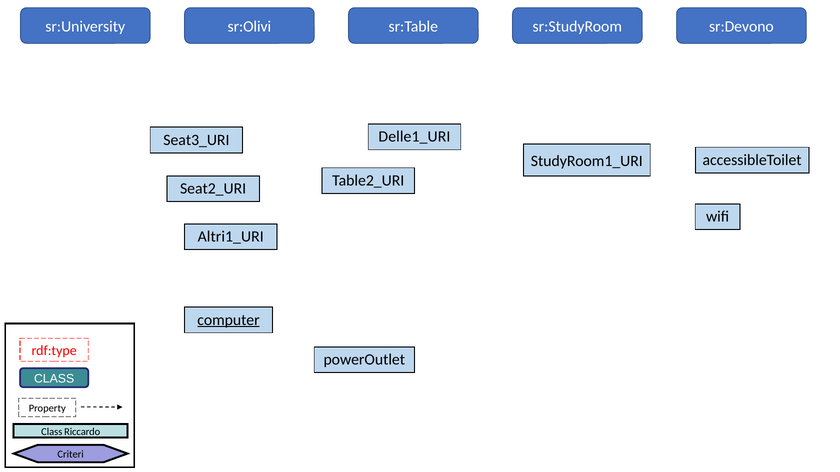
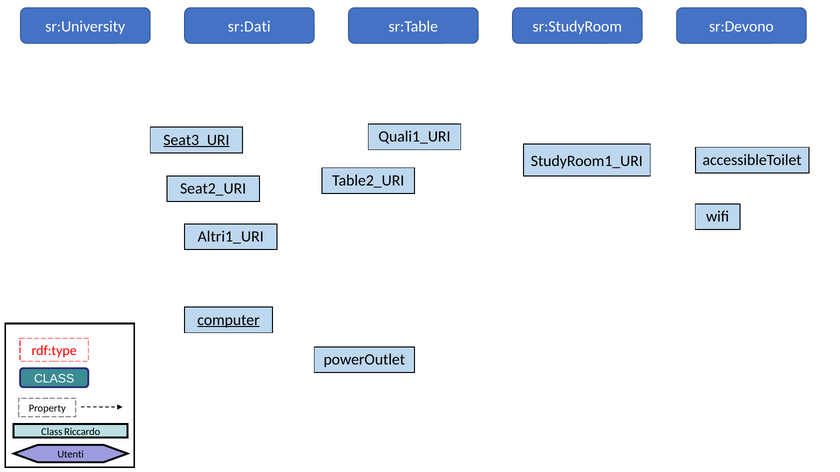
sr:Olivi: sr:Olivi -> sr:Dati (249, 27)
Delle1_URI: Delle1_URI -> Quali1_URI (414, 137)
Seat3_URI underline: none -> present (196, 140)
Criteri: Criteri -> Utenti (71, 455)
